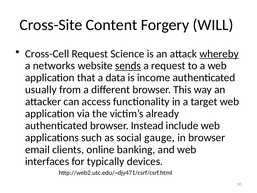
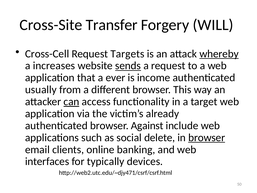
Content: Content -> Transfer (112, 25)
Science: Science -> Targets (127, 54)
networks: networks -> increases (54, 66)
data: data -> ever (116, 78)
can underline: none -> present (71, 102)
Instead: Instead -> Against (147, 125)
gauge: gauge -> delete (160, 137)
browser underline: none -> present (207, 137)
